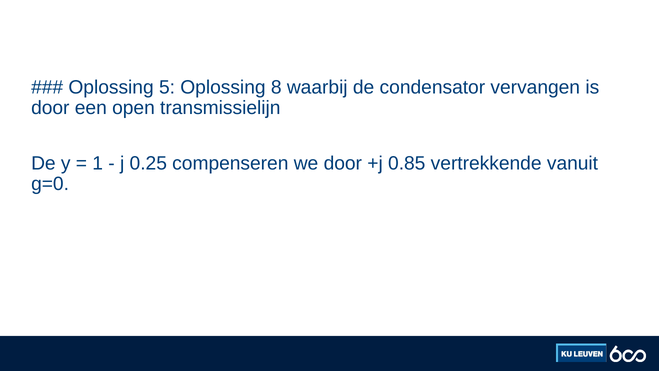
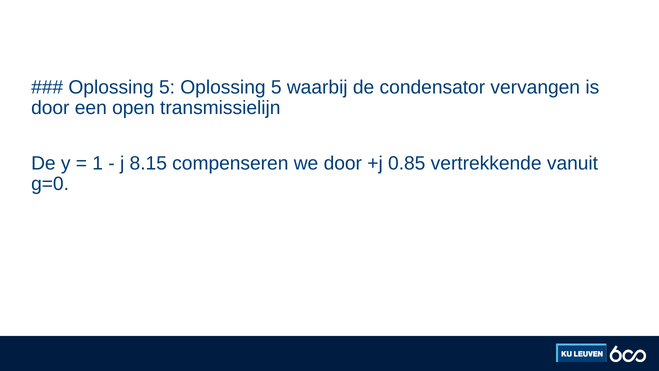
5 Oplossing 8: 8 -> 5 (276, 87)
0.25: 0.25 -> 8.15 (148, 163)
